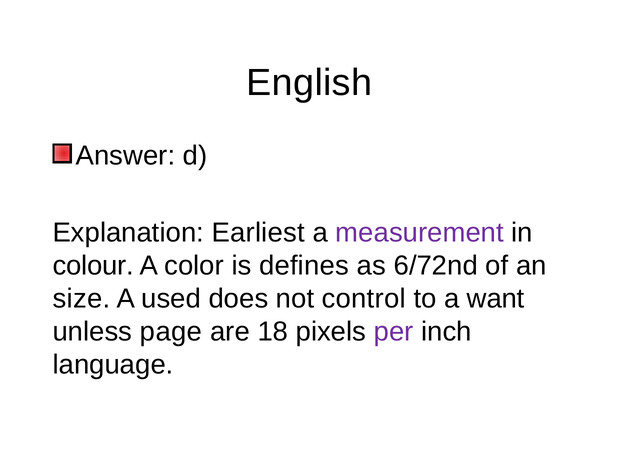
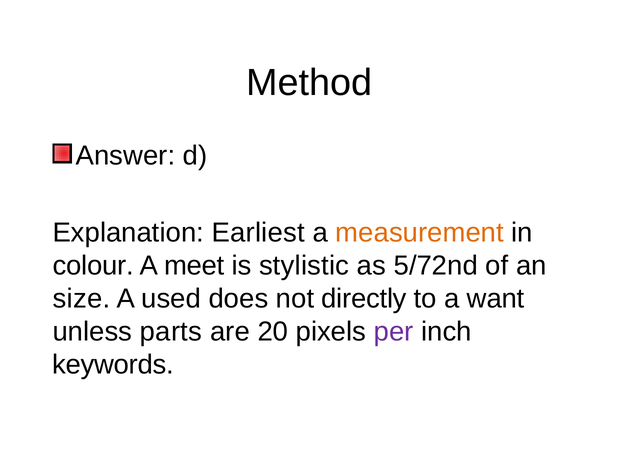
English: English -> Method (309, 83)
measurement colour: purple -> orange (420, 233)
color: color -> meet (194, 266)
defines: defines -> stylistic (304, 266)
6/72nd: 6/72nd -> 5/72nd (436, 266)
control: control -> directly (364, 299)
page: page -> parts (171, 332)
18: 18 -> 20 (273, 332)
language: language -> keywords (113, 365)
